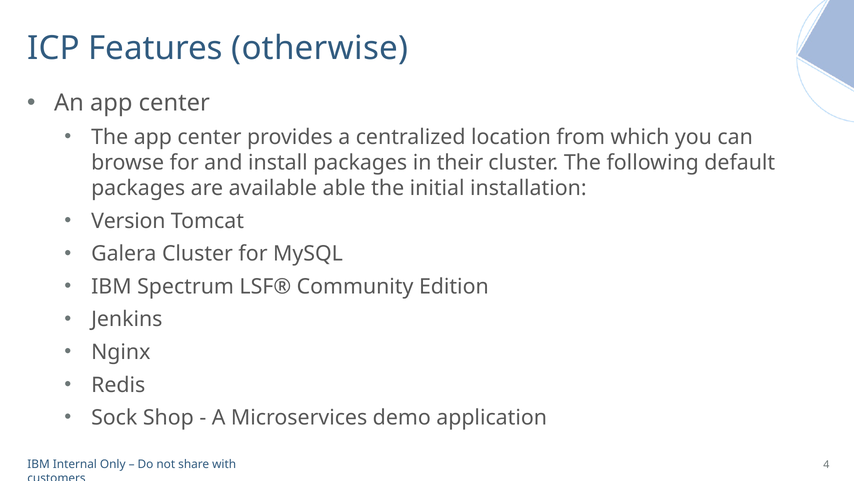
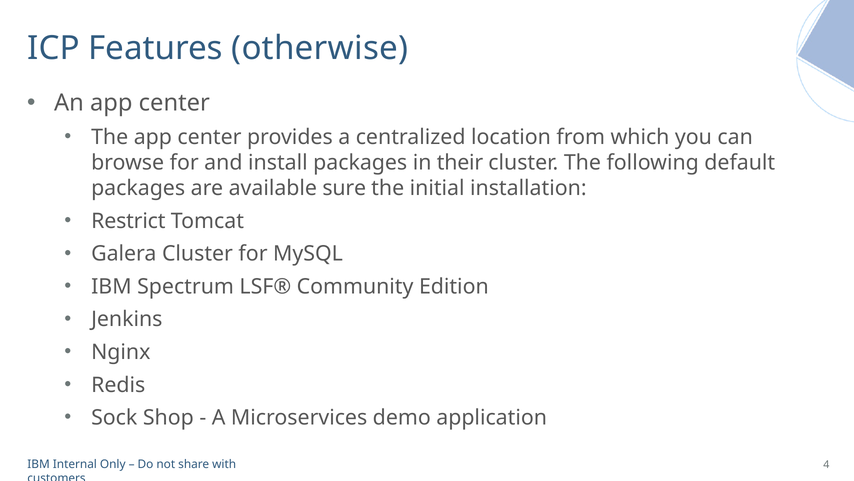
able: able -> sure (344, 188)
Version: Version -> Restrict (128, 221)
